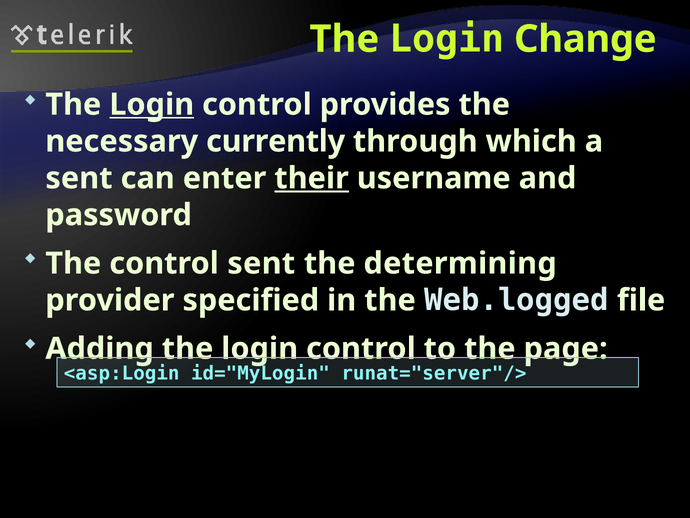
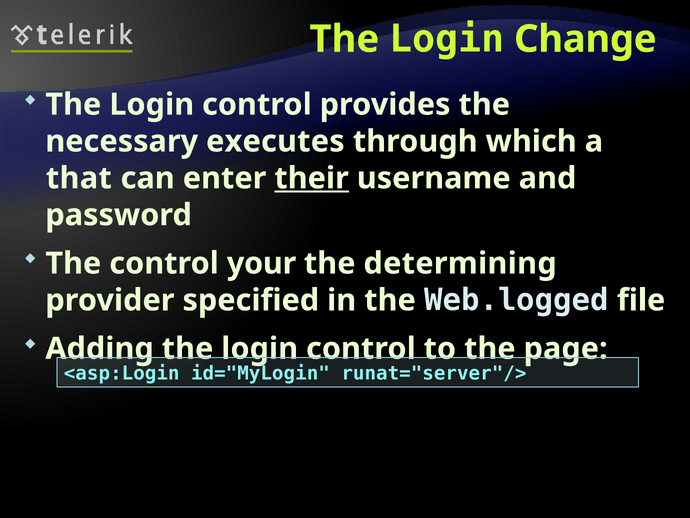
Login underline: present -> none (152, 104)
currently: currently -> executes (275, 141)
sent: sent -> that (79, 178)
control sent: sent -> your (262, 263)
